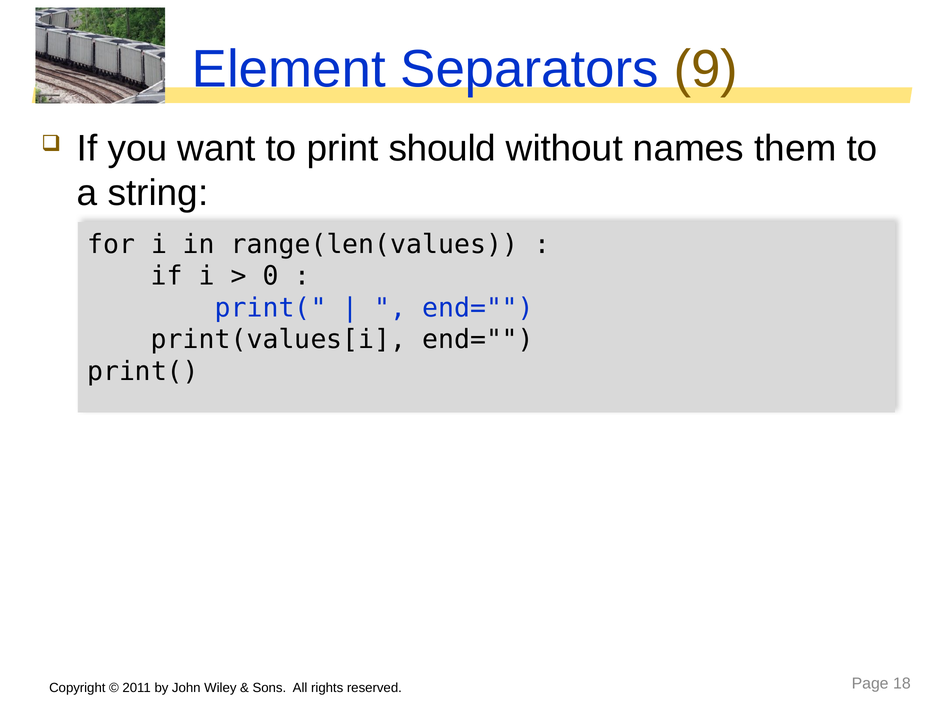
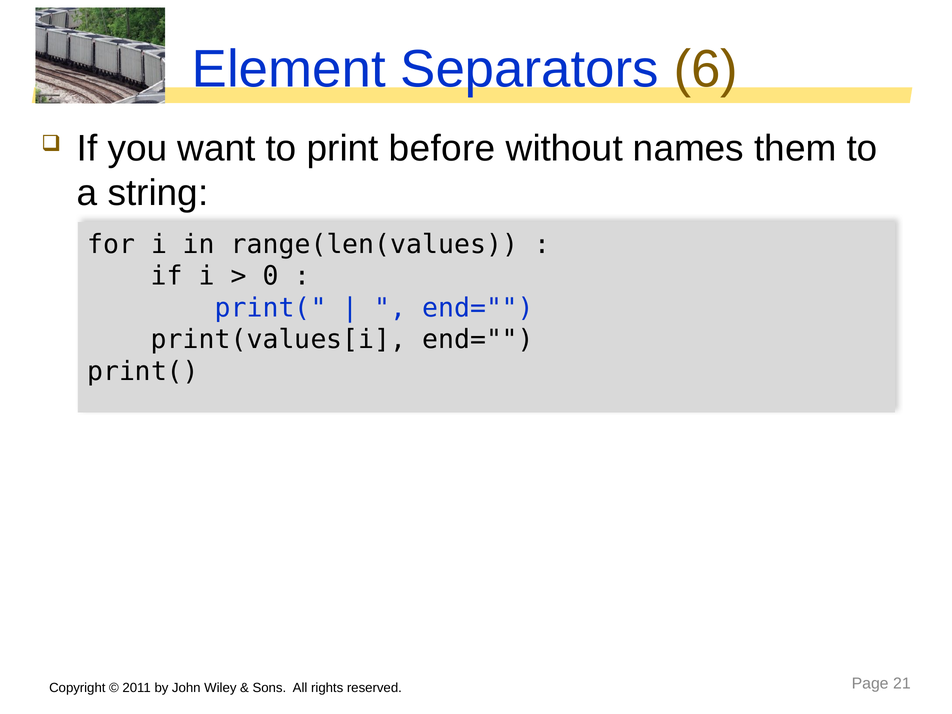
9: 9 -> 6 (706, 70)
should: should -> before (442, 149)
18: 18 -> 21 (902, 683)
